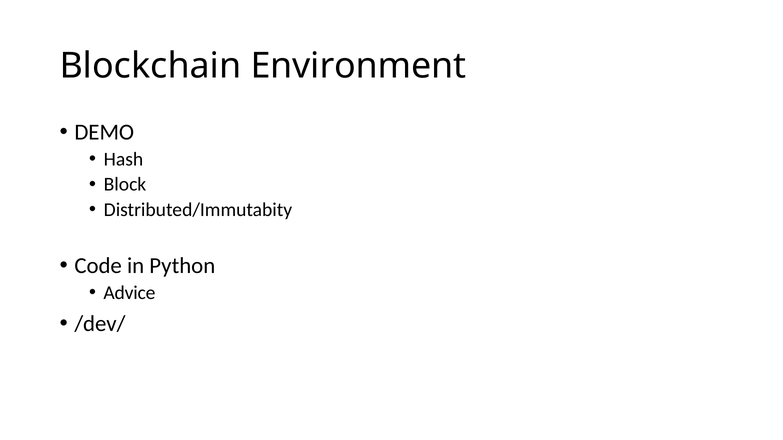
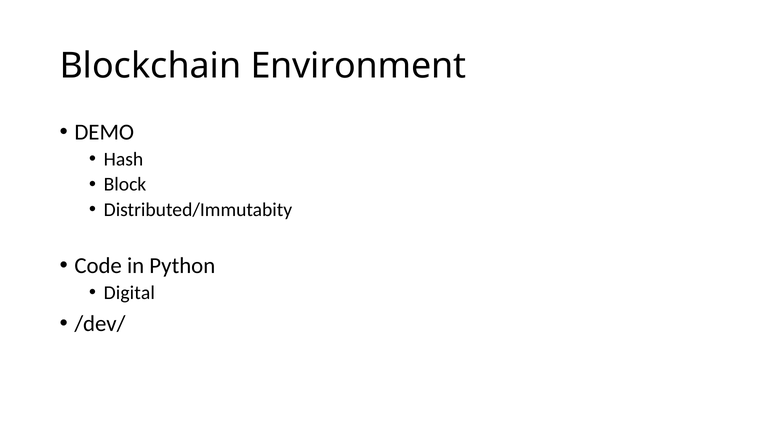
Advice: Advice -> Digital (129, 293)
